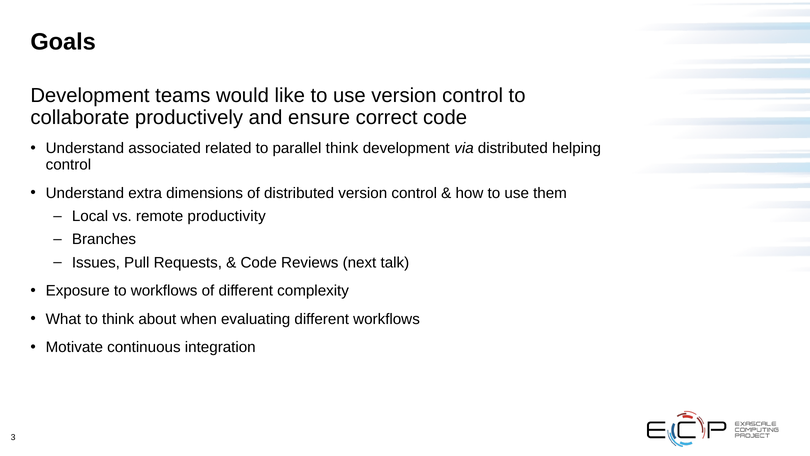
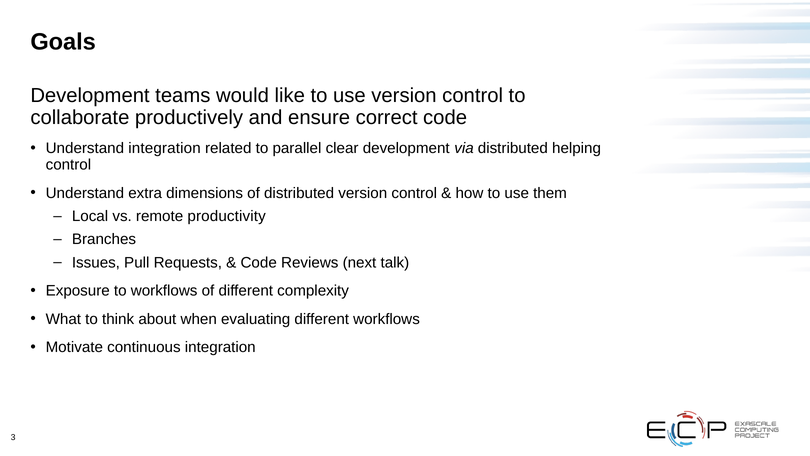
Understand associated: associated -> integration (165, 148)
parallel think: think -> clear (342, 148)
